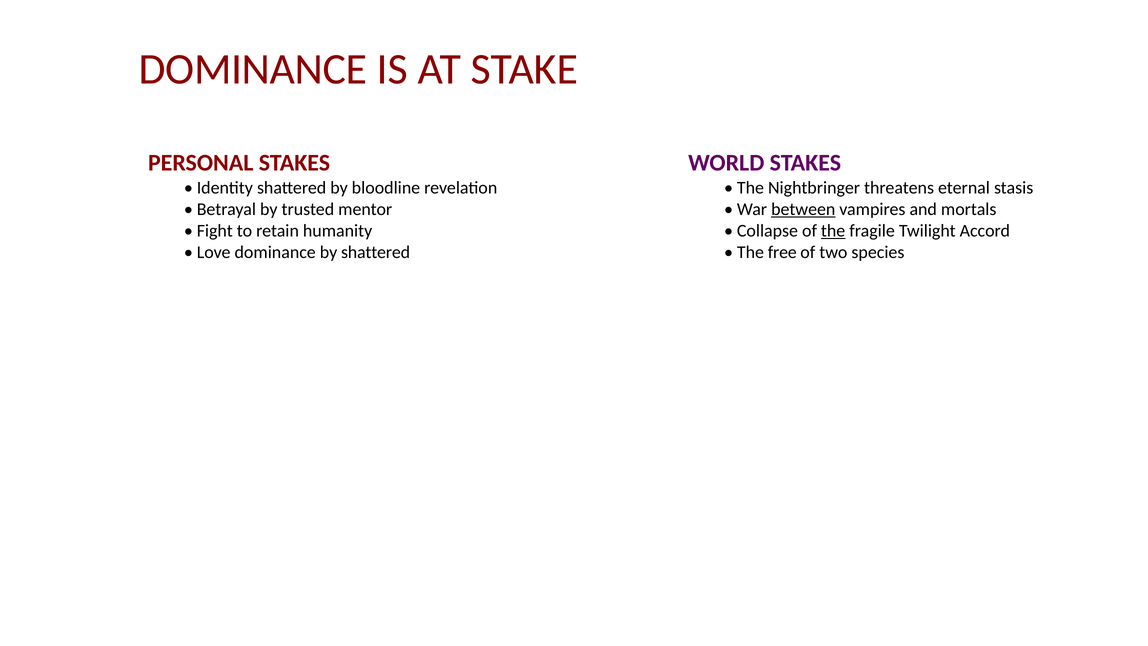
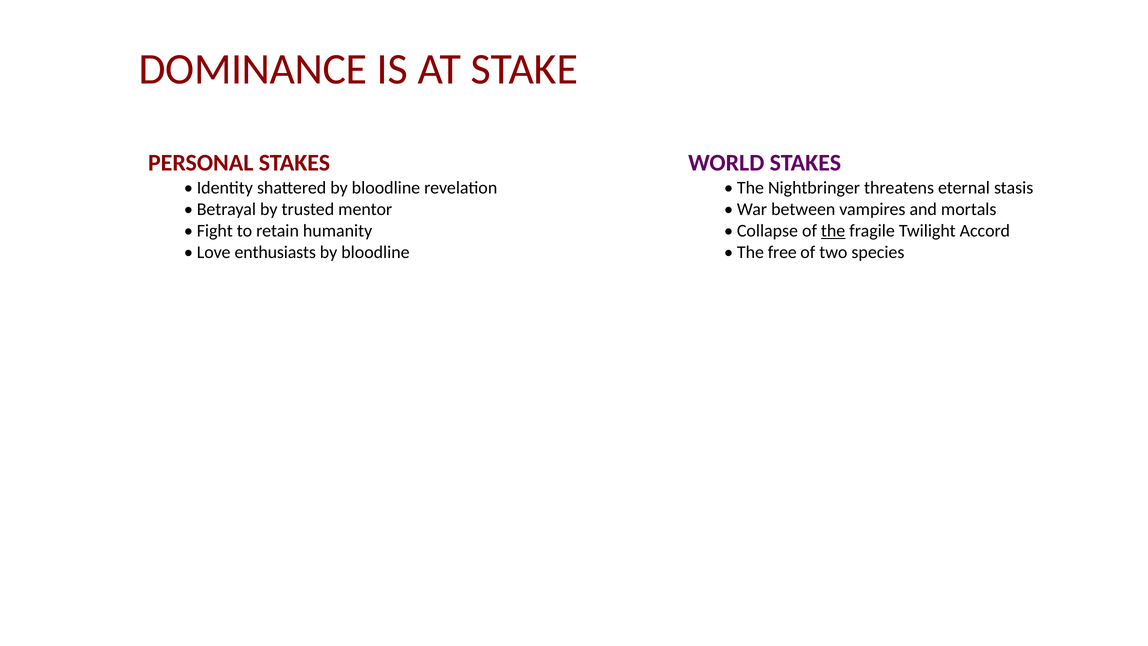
between underline: present -> none (803, 209)
Love dominance: dominance -> enthusiasts (275, 252)
shattered: shattered -> bloodline (375, 252)
